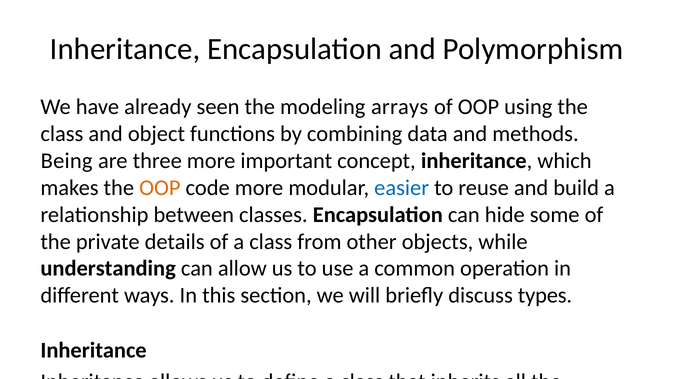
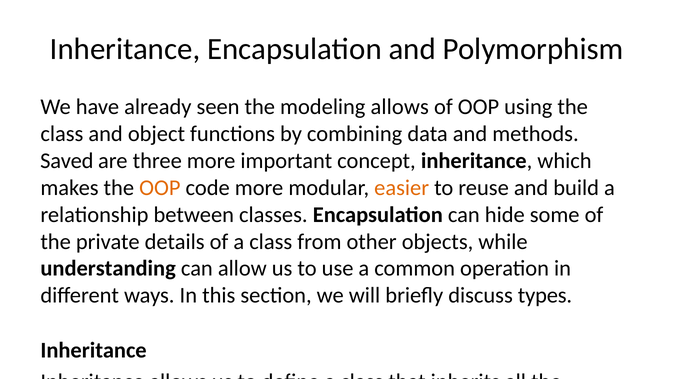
modeling arrays: arrays -> allows (400, 107)
Being: Being -> Saved (67, 161)
easier colour: blue -> orange (402, 188)
